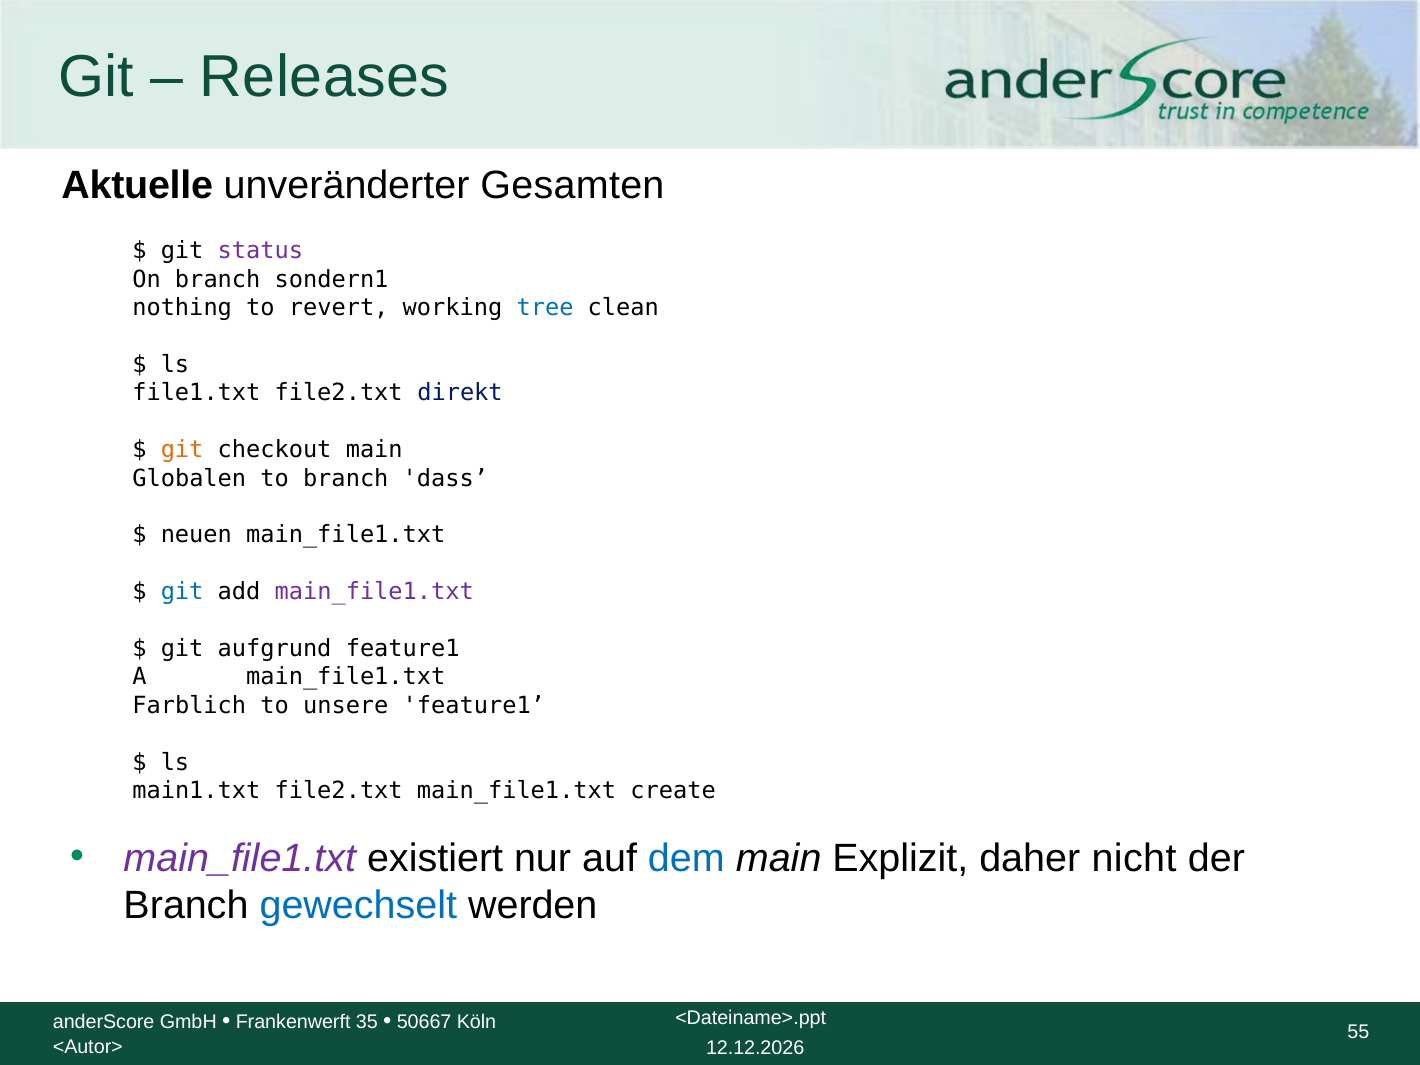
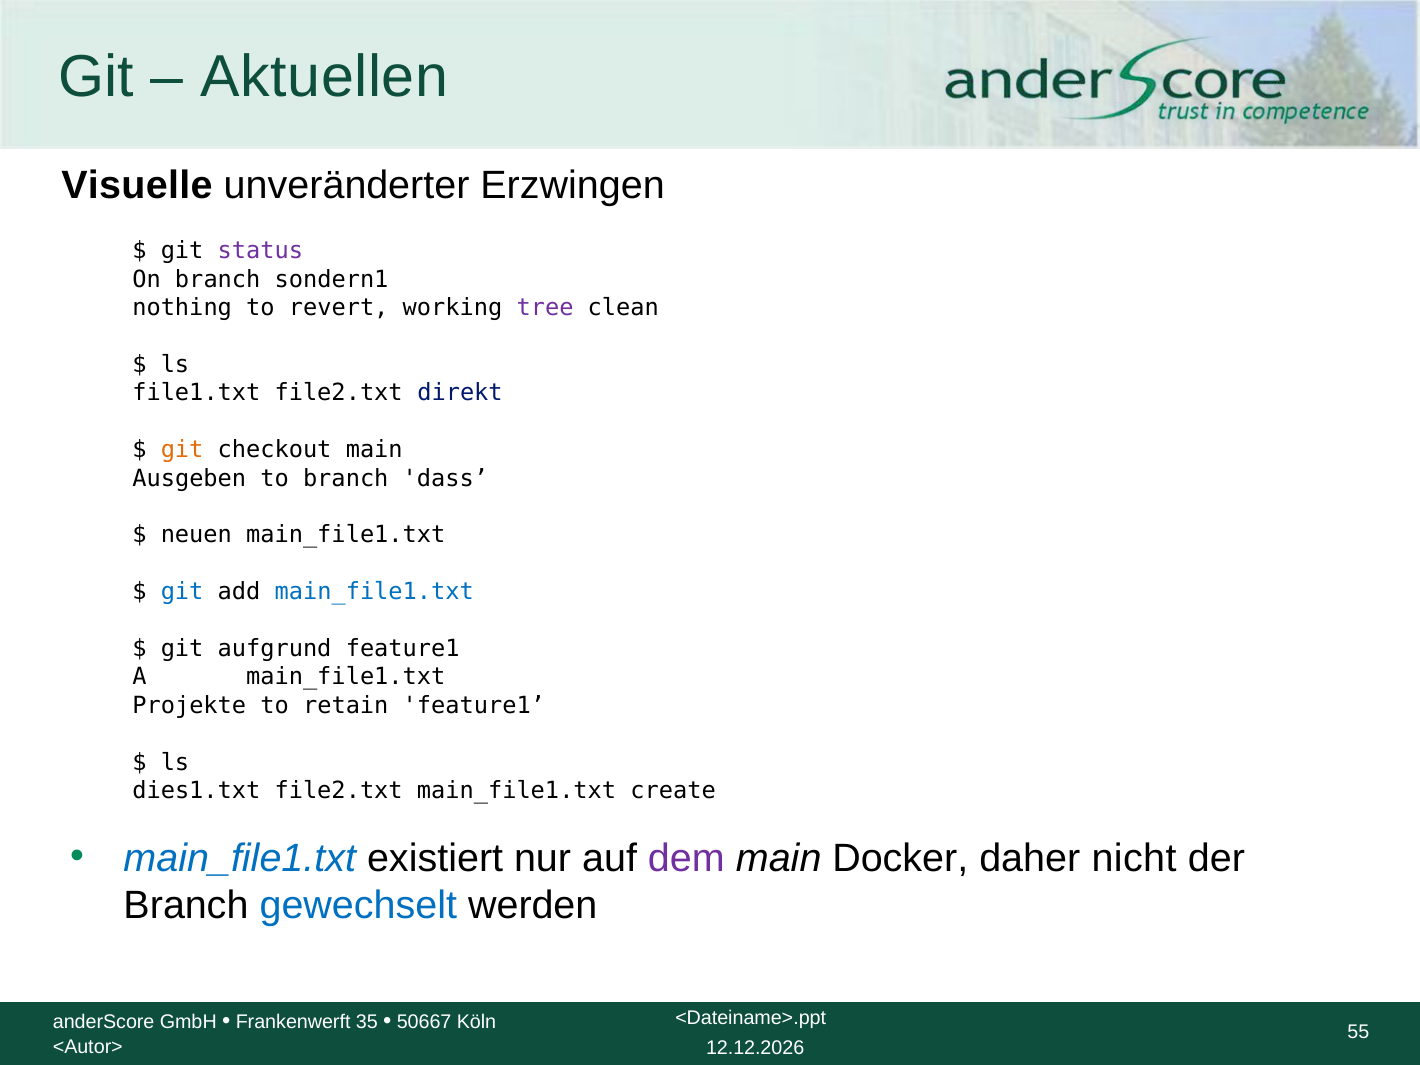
Releases: Releases -> Aktuellen (324, 77)
Aktuelle: Aktuelle -> Visuelle (137, 186)
Gesamten: Gesamten -> Erzwingen (573, 186)
tree colour: blue -> purple (545, 308)
Globalen: Globalen -> Ausgeben (189, 478)
main_file1.txt colour: purple -> blue (374, 592)
Farblich: Farblich -> Projekte (189, 705)
unsere: unsere -> retain (346, 705)
main1.txt: main1.txt -> dies1.txt (196, 791)
main_file1.txt colour: purple -> blue (240, 858)
dem colour: blue -> purple (686, 858)
Explizit: Explizit -> Docker (900, 858)
